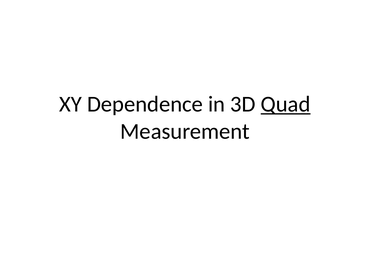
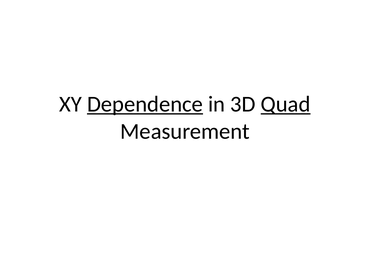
Dependence underline: none -> present (145, 104)
